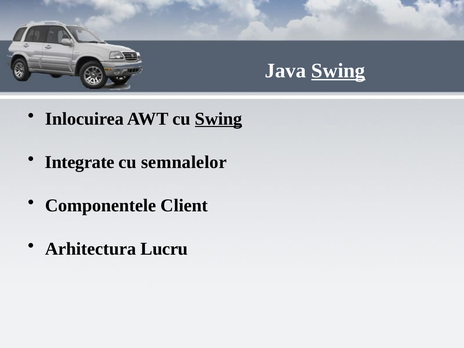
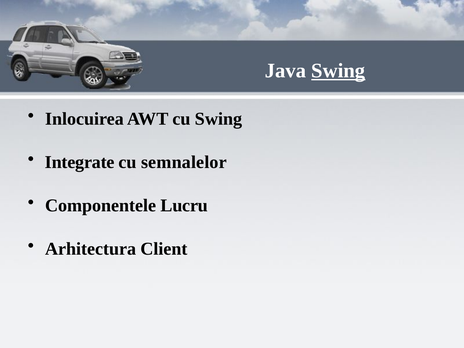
Swing underline: present -> none (219, 119)
Client: Client -> Lucru (184, 205)
Lucru: Lucru -> Client (164, 249)
